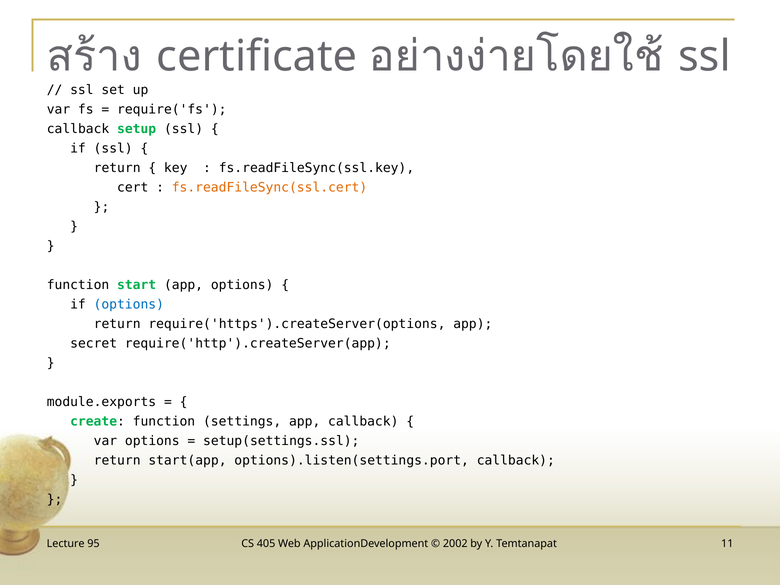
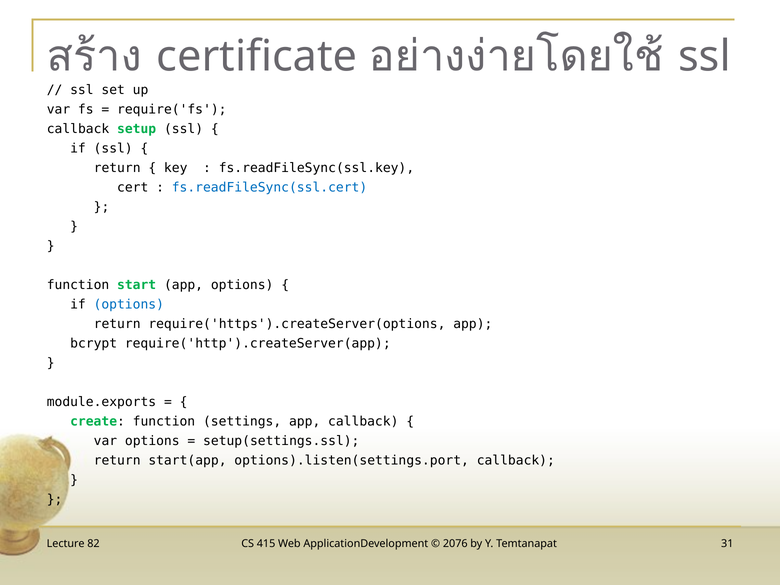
fs.readFileSync(ssl.cert colour: orange -> blue (270, 188)
secret: secret -> bcrypt (94, 344)
95: 95 -> 82 (93, 544)
405: 405 -> 415 (266, 544)
2002: 2002 -> 2076 (455, 544)
11: 11 -> 31 (727, 544)
